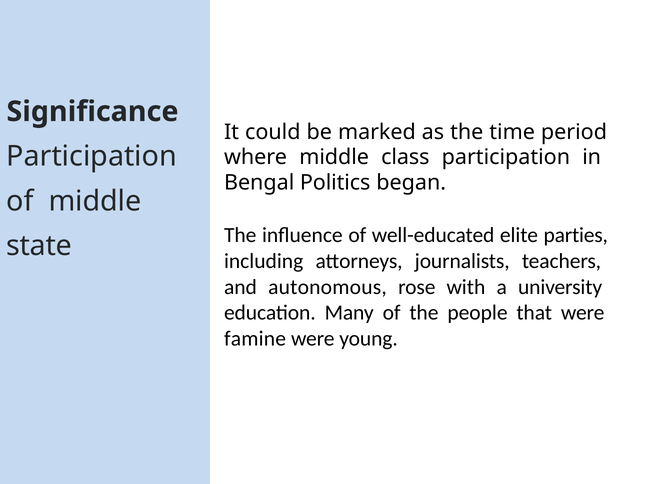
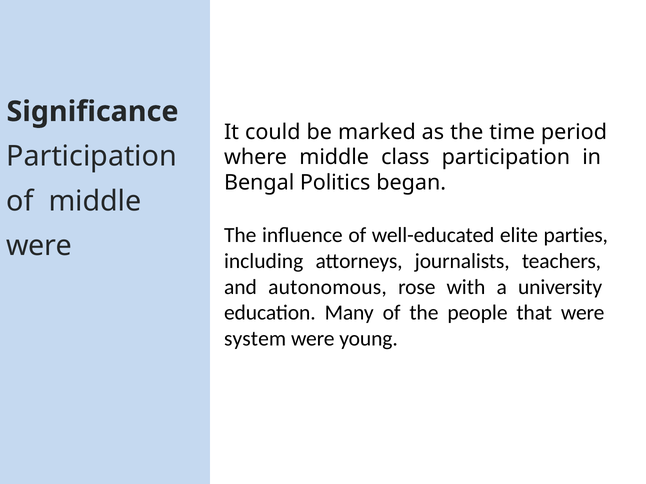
state: state -> were (39, 246)
famine: famine -> system (255, 339)
